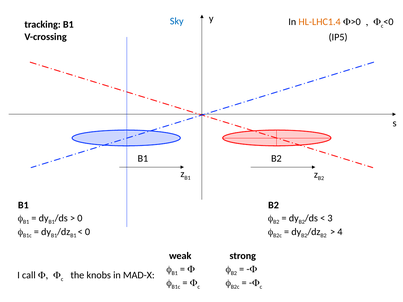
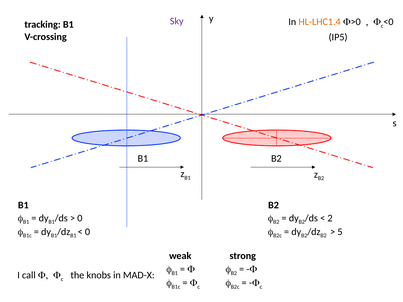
Sky colour: blue -> purple (177, 21)
3: 3 -> 2 (330, 218)
4: 4 -> 5 (340, 232)
